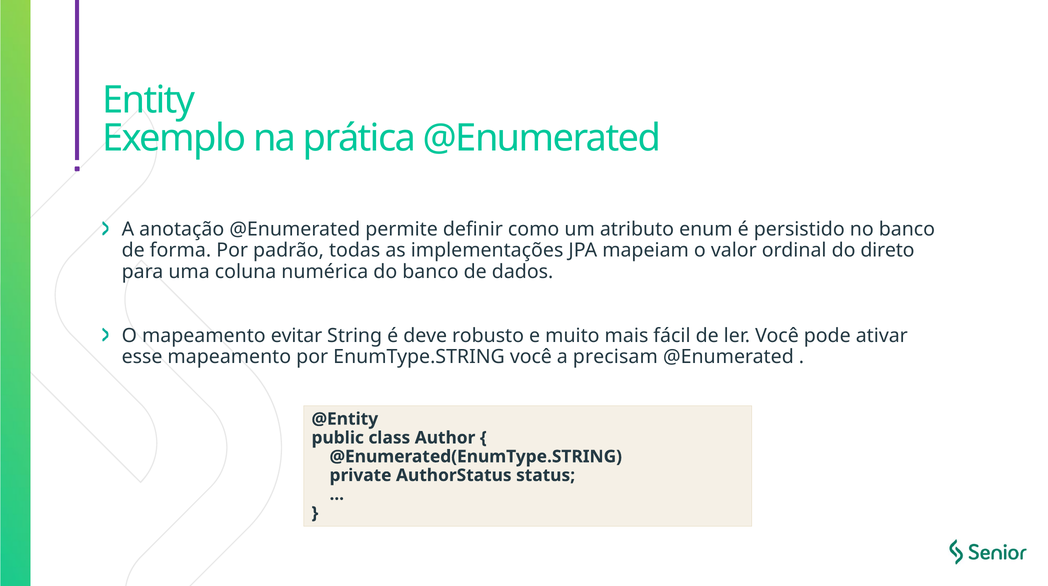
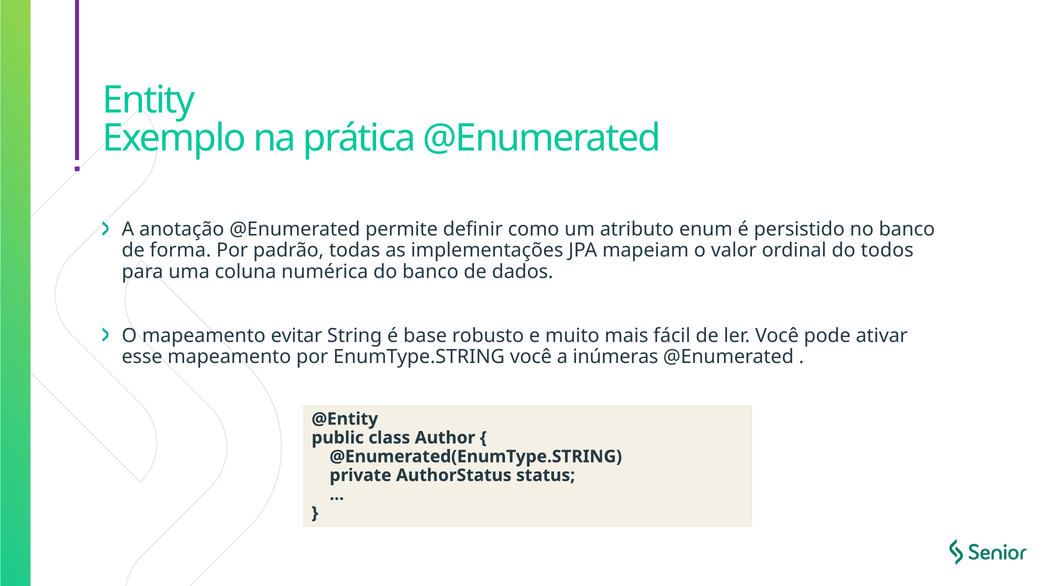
direto: direto -> todos (887, 250)
deve: deve -> base (425, 335)
precisam: precisam -> inúmeras (616, 357)
